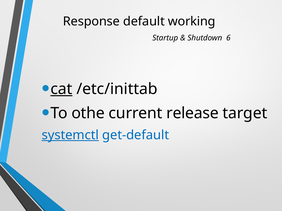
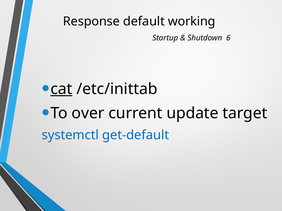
othe: othe -> over (88, 114)
release: release -> update (192, 114)
systemctl underline: present -> none (70, 135)
